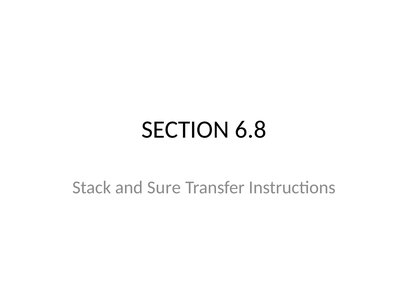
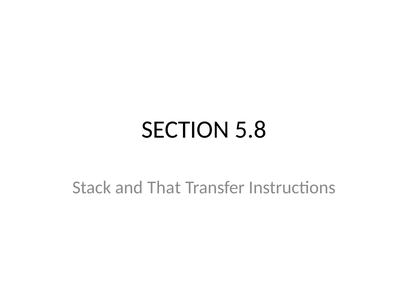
6.8: 6.8 -> 5.8 (251, 130)
Sure: Sure -> That (164, 188)
